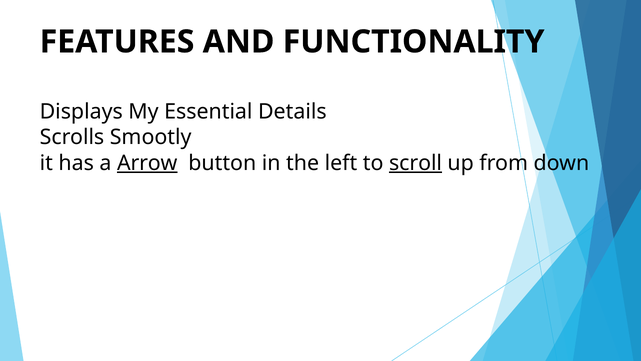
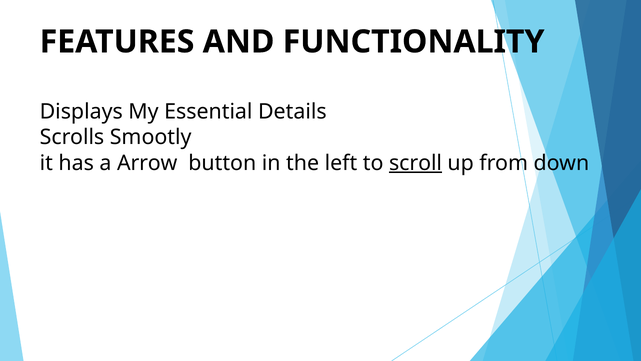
Arrow underline: present -> none (147, 163)
